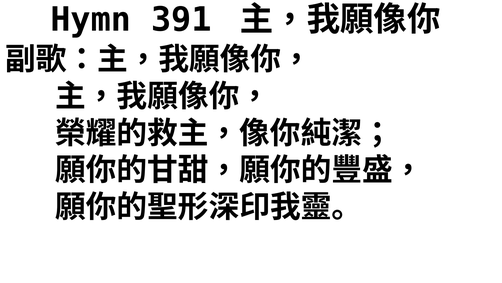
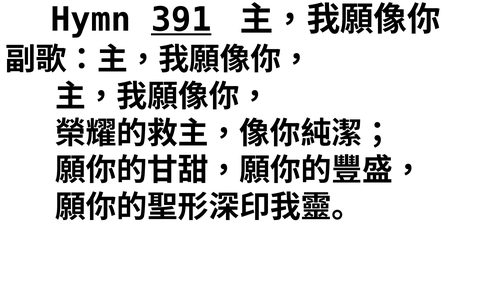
391 underline: none -> present (181, 20)
